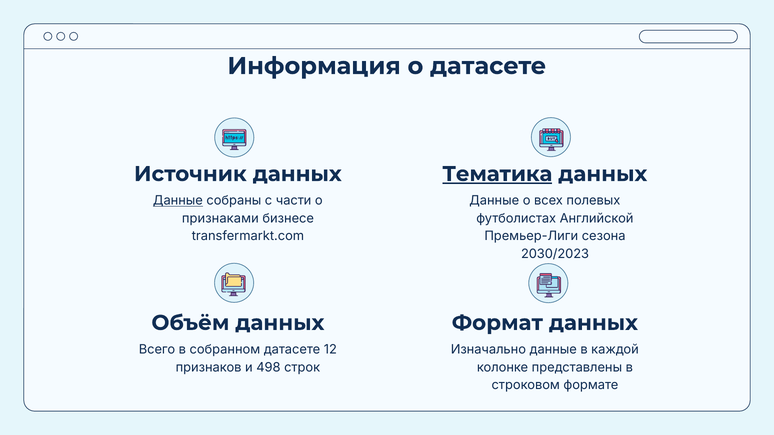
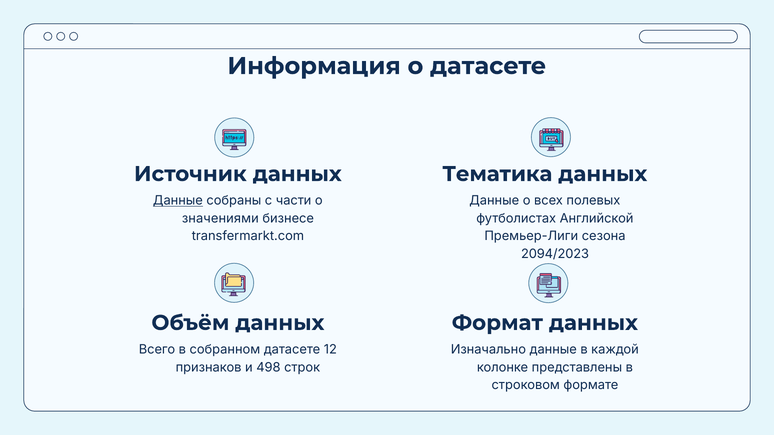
Тематика underline: present -> none (497, 174)
признаками: признаками -> значениями (220, 219)
2030/2023: 2030/2023 -> 2094/2023 (555, 254)
